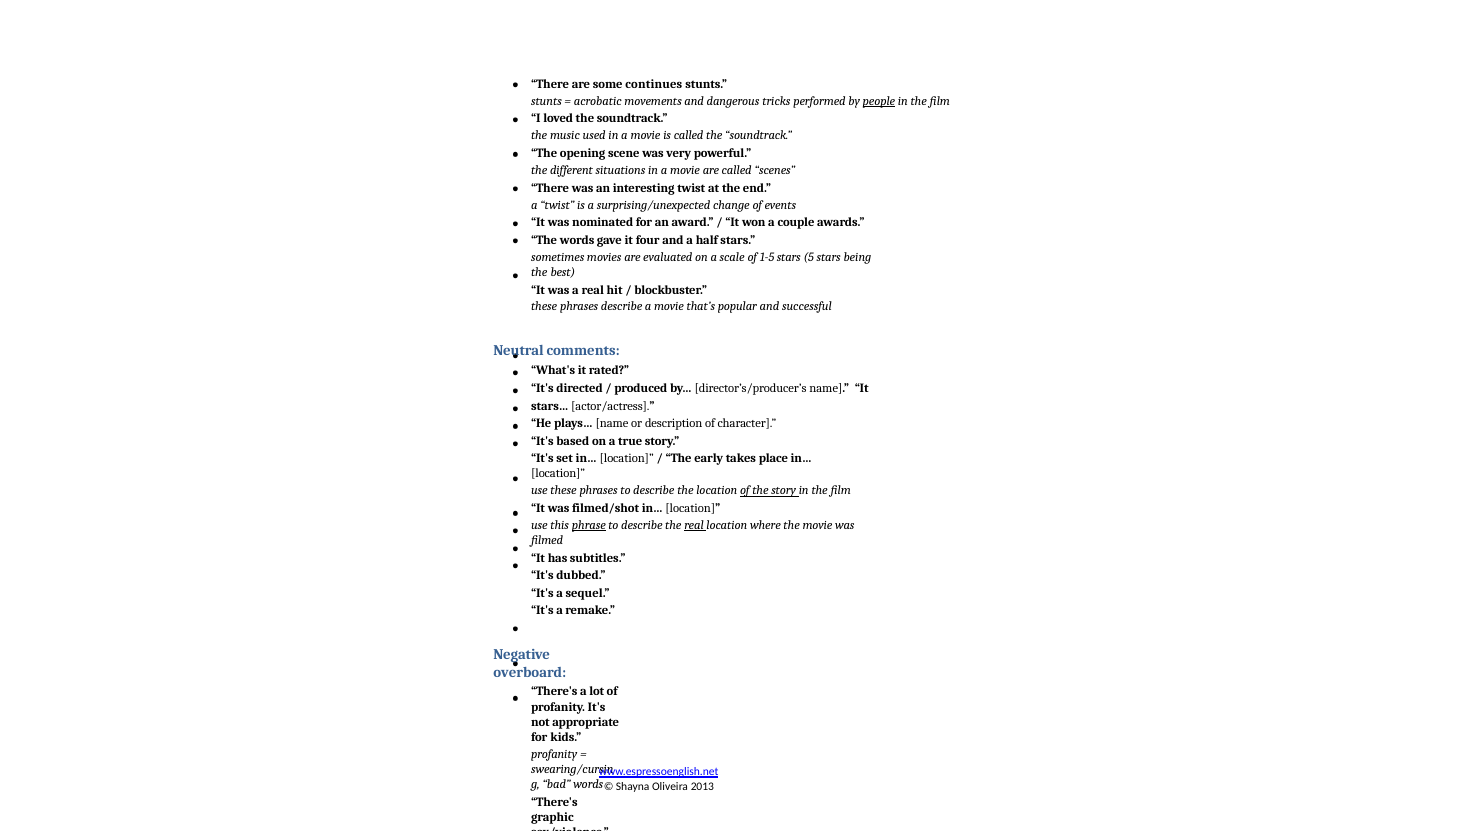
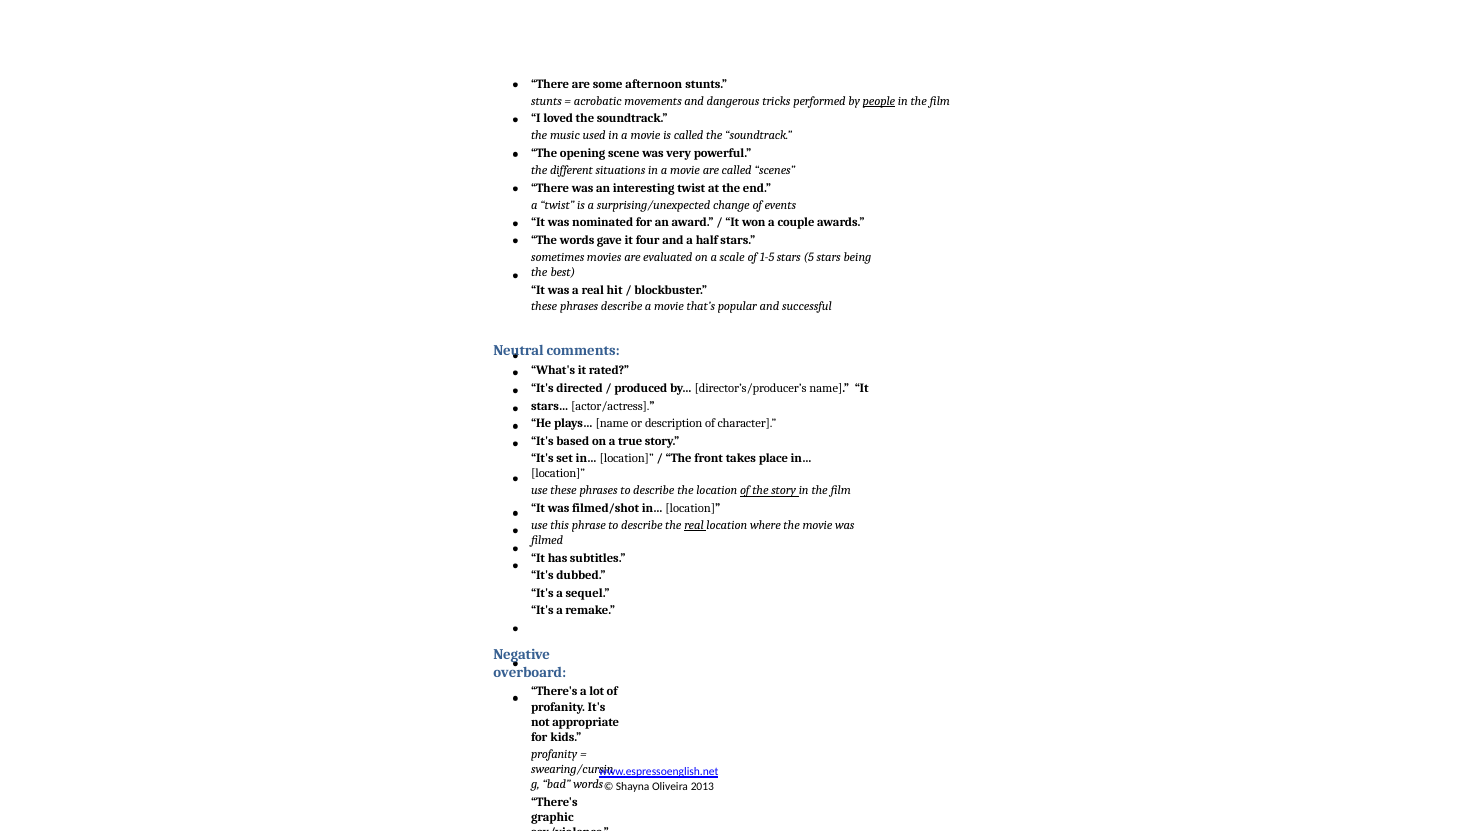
continues: continues -> afternoon (654, 84)
early: early -> front (709, 459)
phrase underline: present -> none (589, 526)
